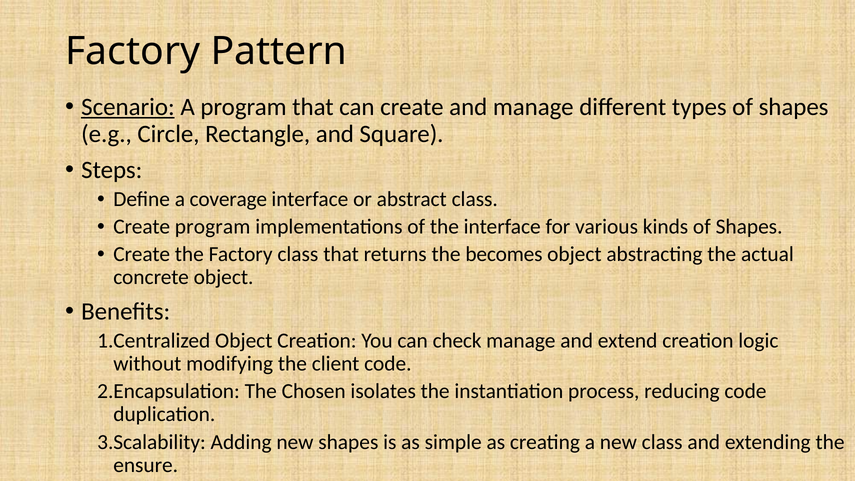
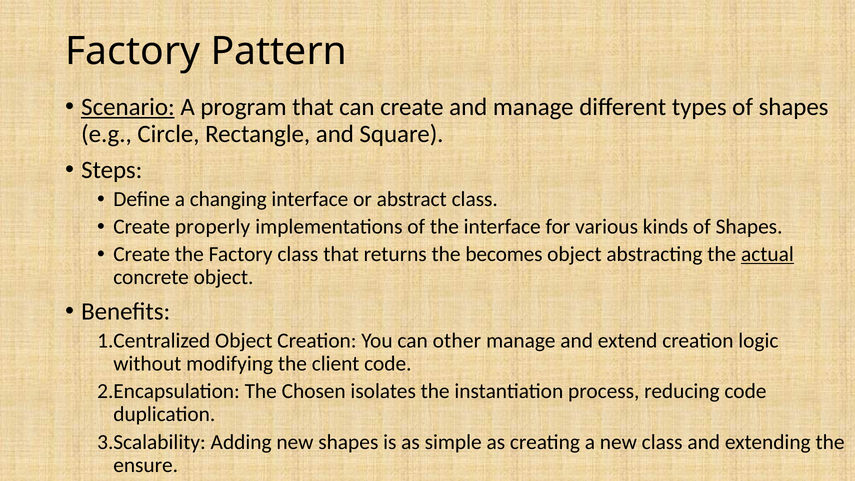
coverage: coverage -> changing (228, 199)
Create program: program -> properly (213, 227)
actual underline: none -> present (767, 254)
check: check -> other (457, 341)
